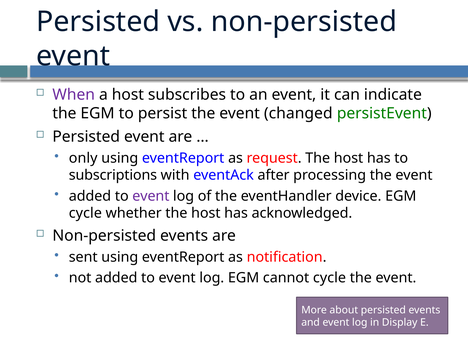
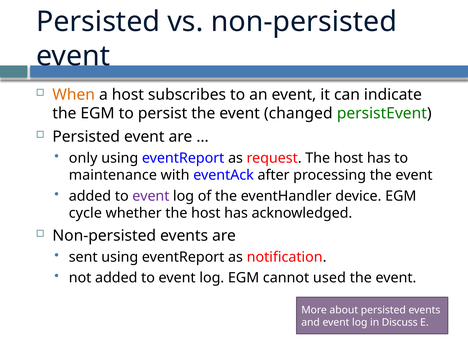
When colour: purple -> orange (74, 95)
subscriptions: subscriptions -> maintenance (113, 175)
cannot cycle: cycle -> used (329, 278)
Display: Display -> Discuss (400, 322)
